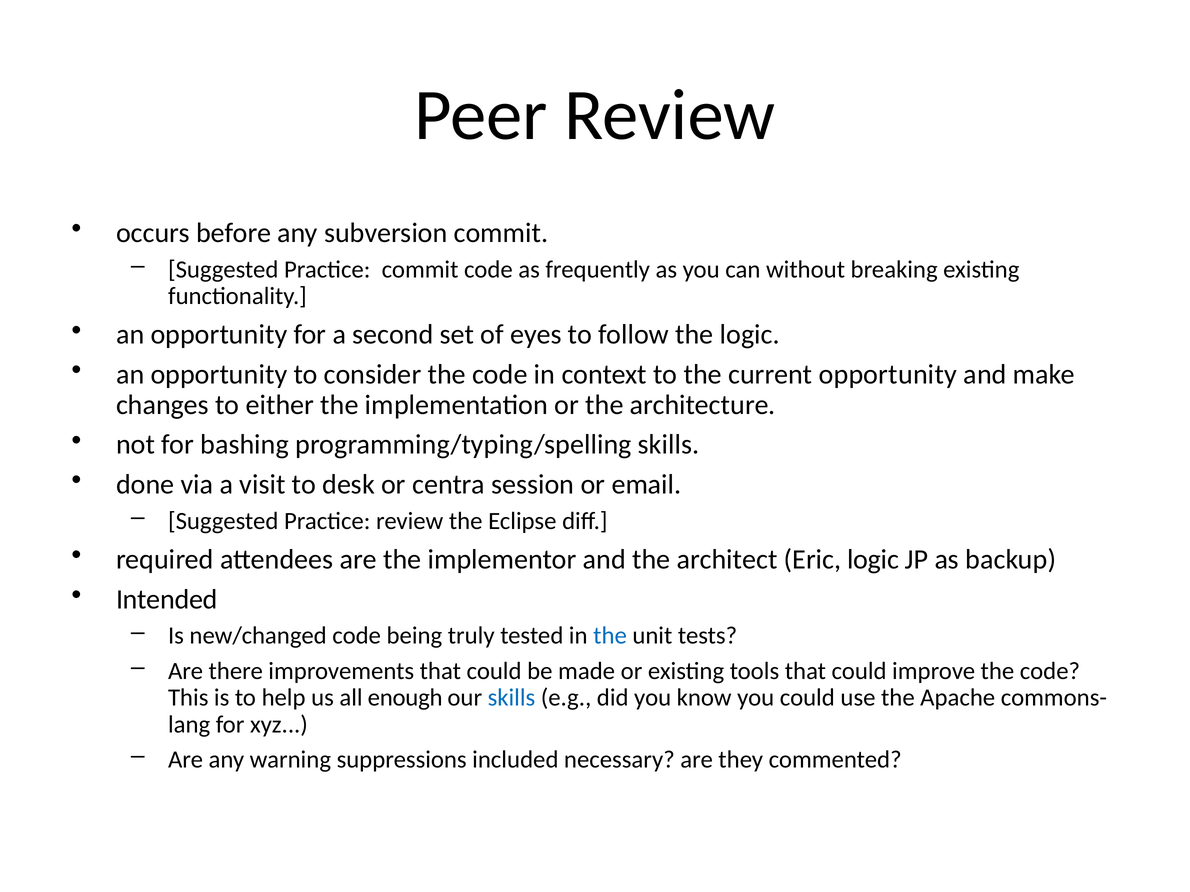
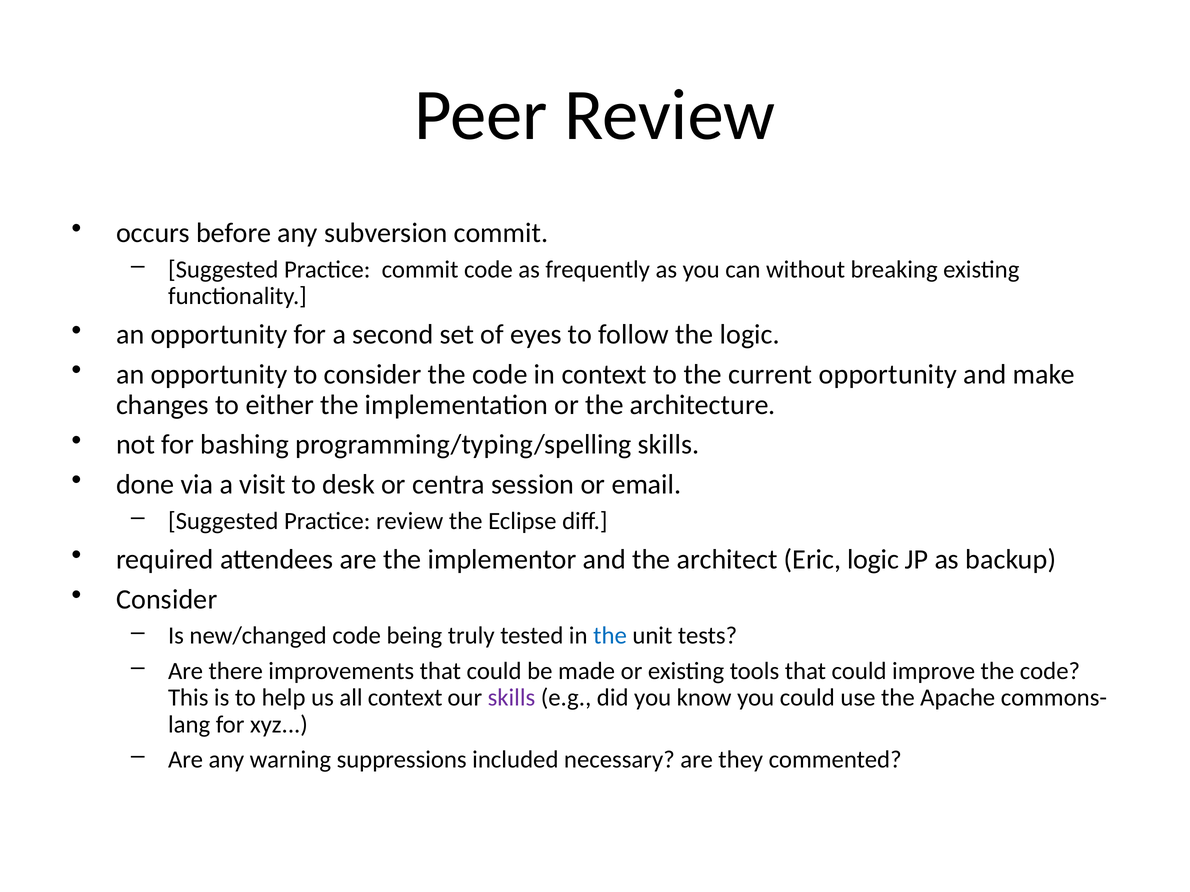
Intended: Intended -> Consider (167, 600)
all enough: enough -> context (405, 698)
skills colour: blue -> purple (511, 698)
